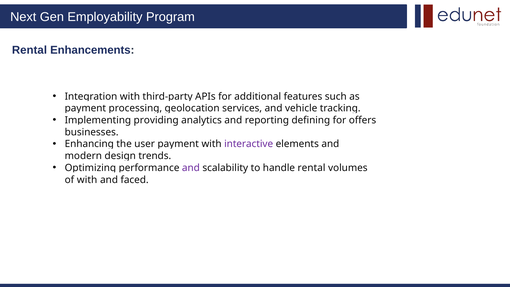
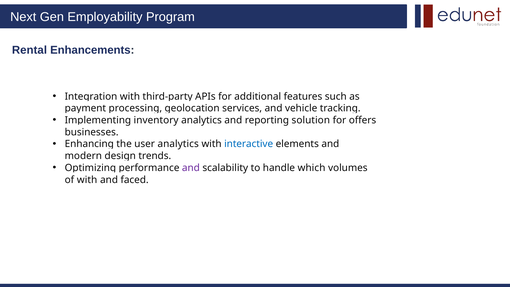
providing: providing -> inventory (156, 120)
defining: defining -> solution (311, 120)
payment: payment -> analytics (178, 144)
interactive colour: purple -> blue (249, 144)
handle rental: rental -> which (312, 168)
